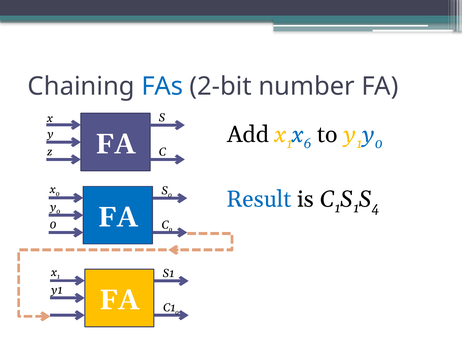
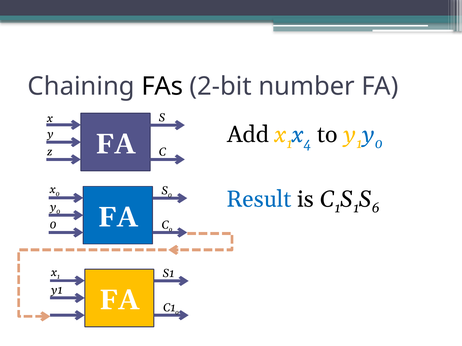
FAs colour: blue -> black (162, 87)
6: 6 -> 4 (307, 144)
4: 4 -> 6 (376, 209)
